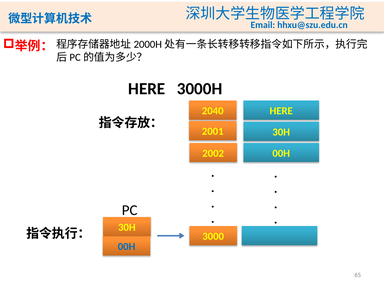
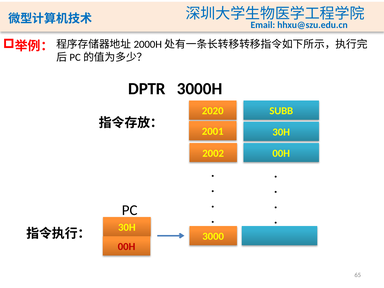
HERE: HERE -> DPTR (147, 89)
2040: 2040 -> 2020 (213, 111)
HERE: HERE -> SUBB (281, 111)
00H colour: blue -> red (127, 247)
